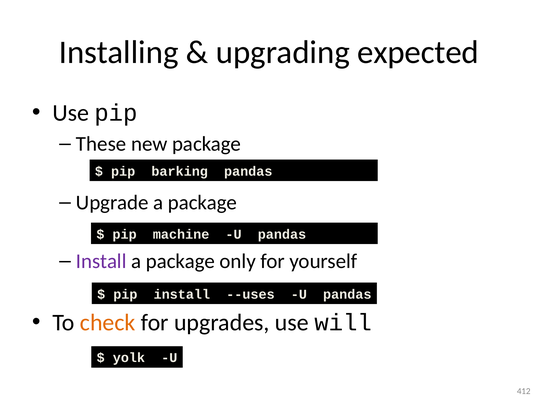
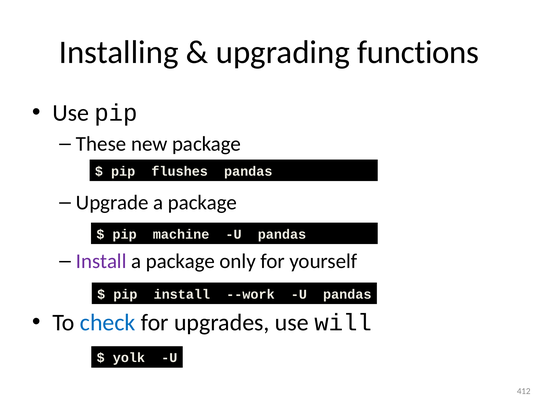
expected: expected -> functions (418, 52)
barking: barking -> flushes (180, 171)
--uses: --uses -> --work (250, 294)
check colour: orange -> blue (108, 322)
